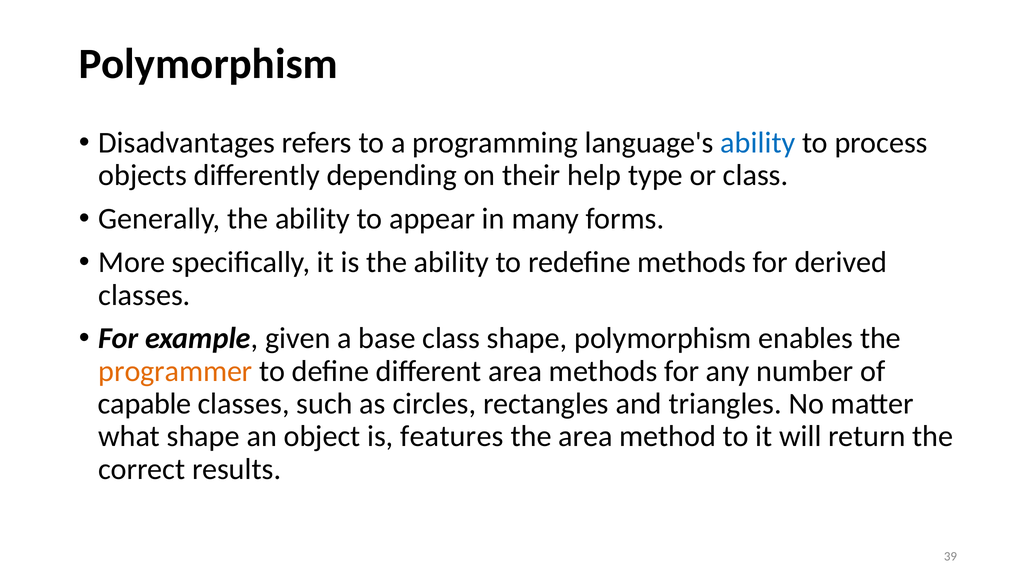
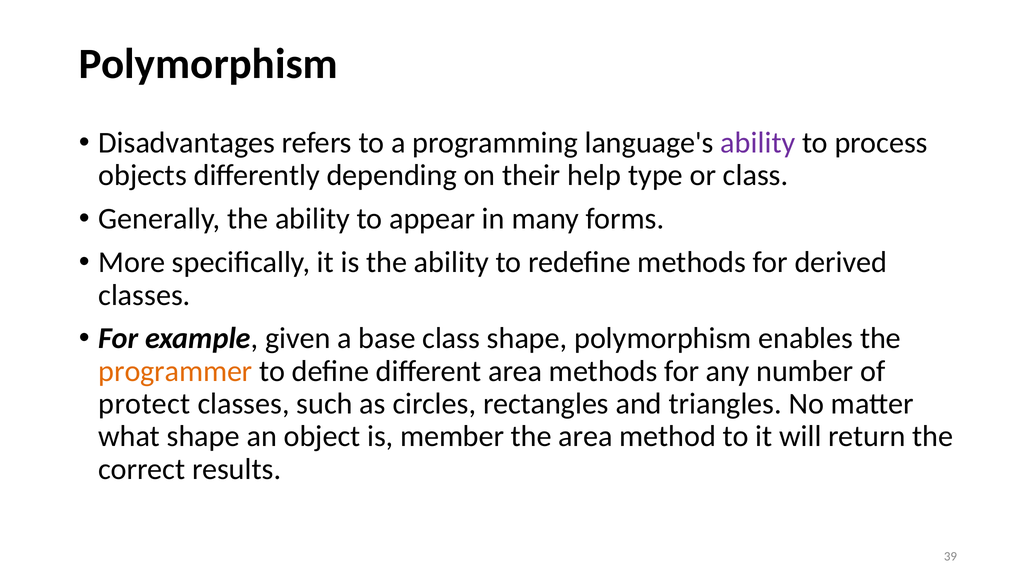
ability colour: blue -> purple (758, 143)
capable: capable -> protect (144, 404)
features: features -> member (452, 436)
